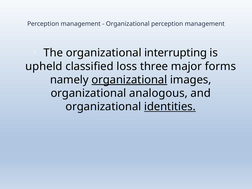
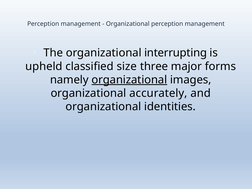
loss: loss -> size (127, 66)
analogous: analogous -> accurately (158, 93)
identities underline: present -> none (170, 107)
